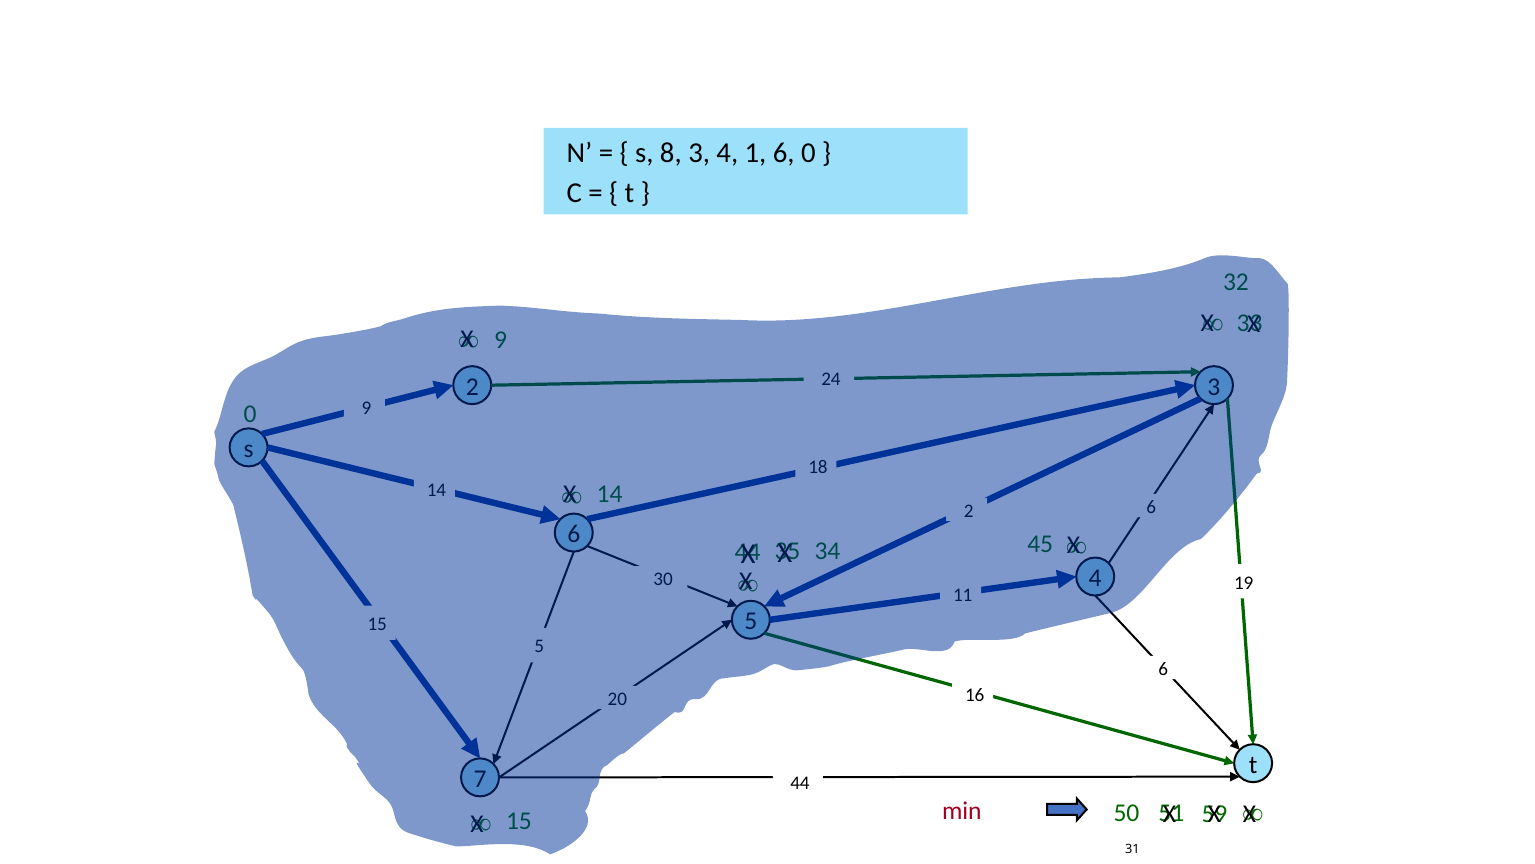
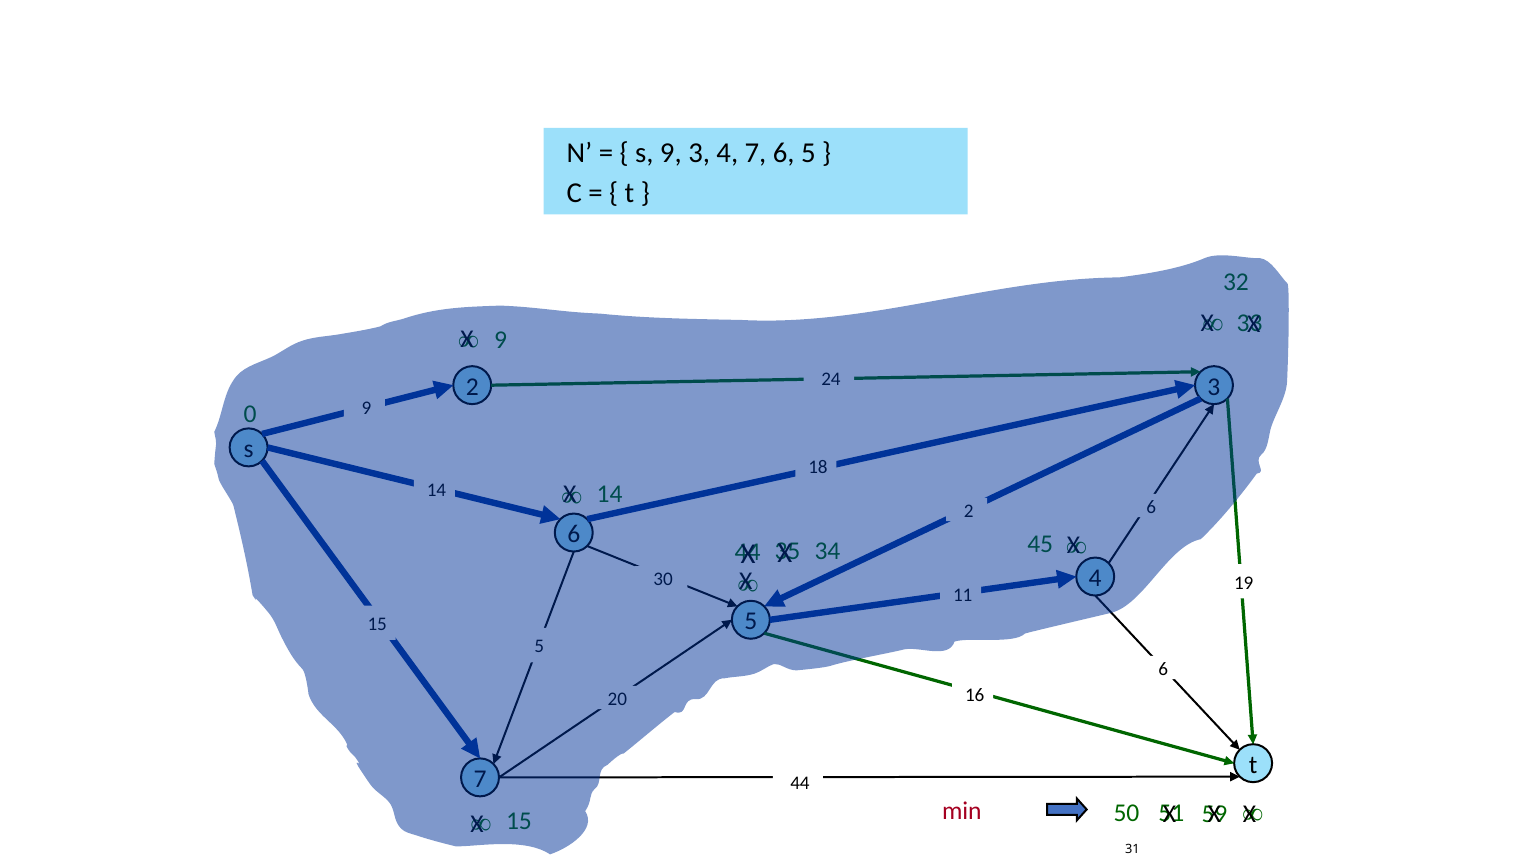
s 8: 8 -> 9 (671, 153)
4 1: 1 -> 7 (755, 153)
6 0: 0 -> 5 (808, 153)
